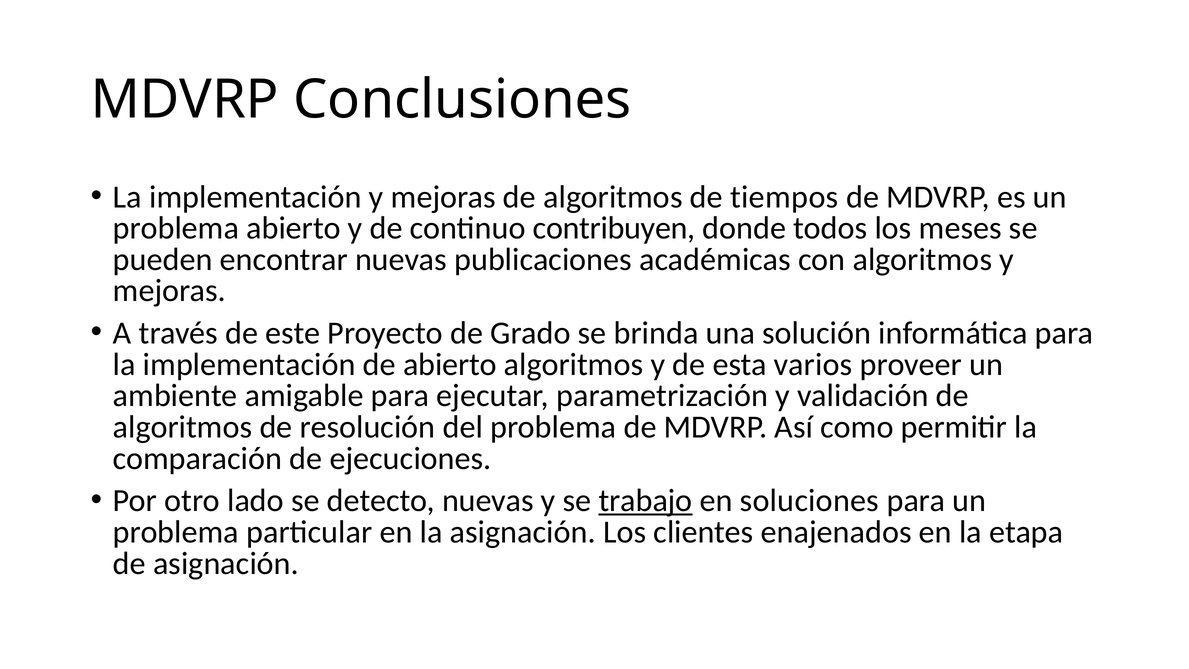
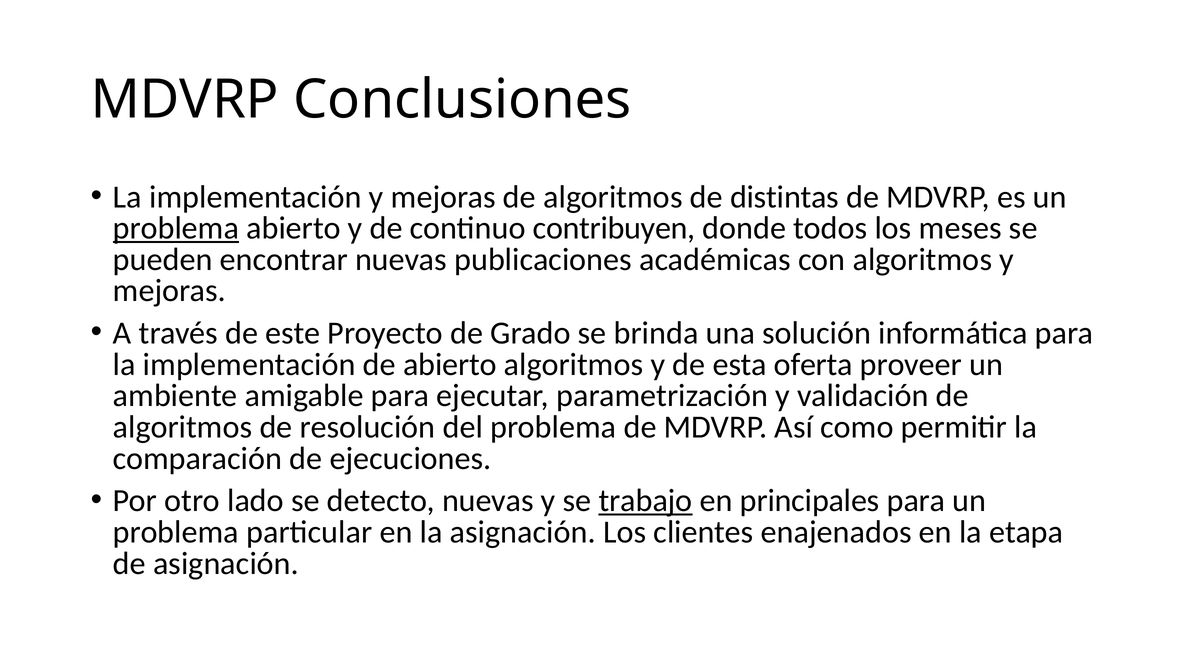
tiempos: tiempos -> distintas (785, 197)
problema underline: none -> present (176, 228)
varios: varios -> oferta (813, 364)
soluciones: soluciones -> principales (810, 501)
